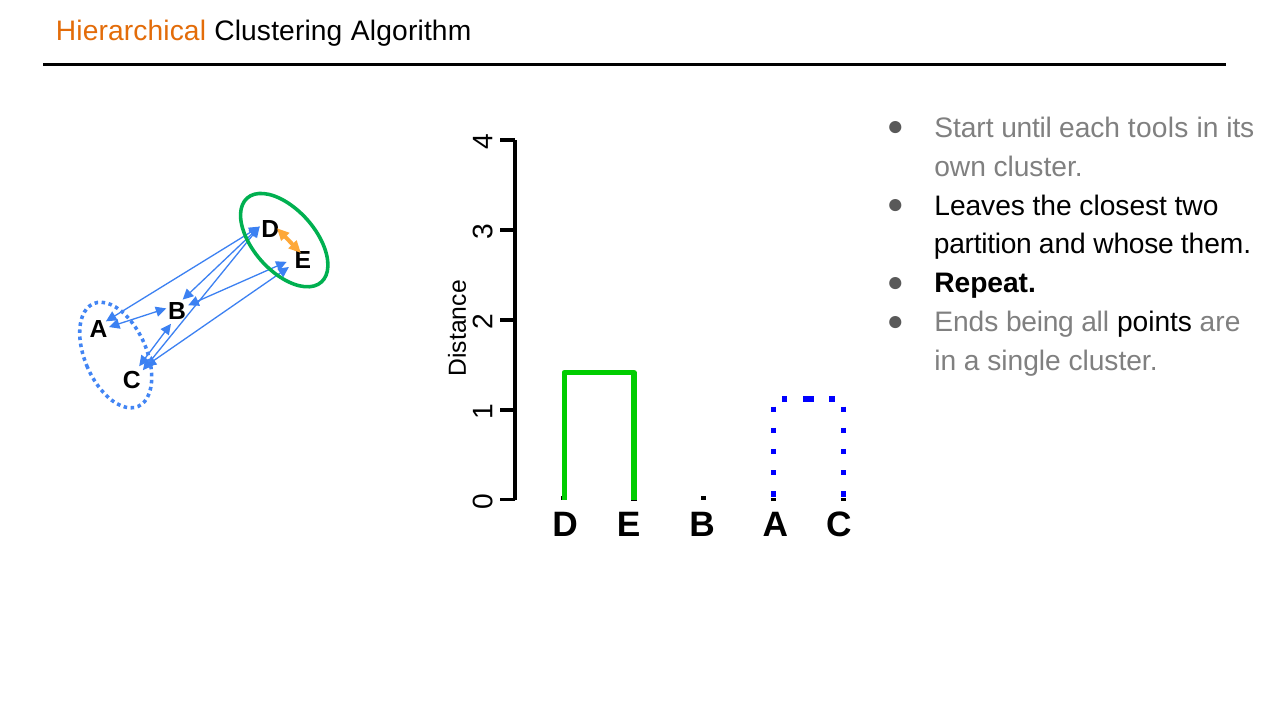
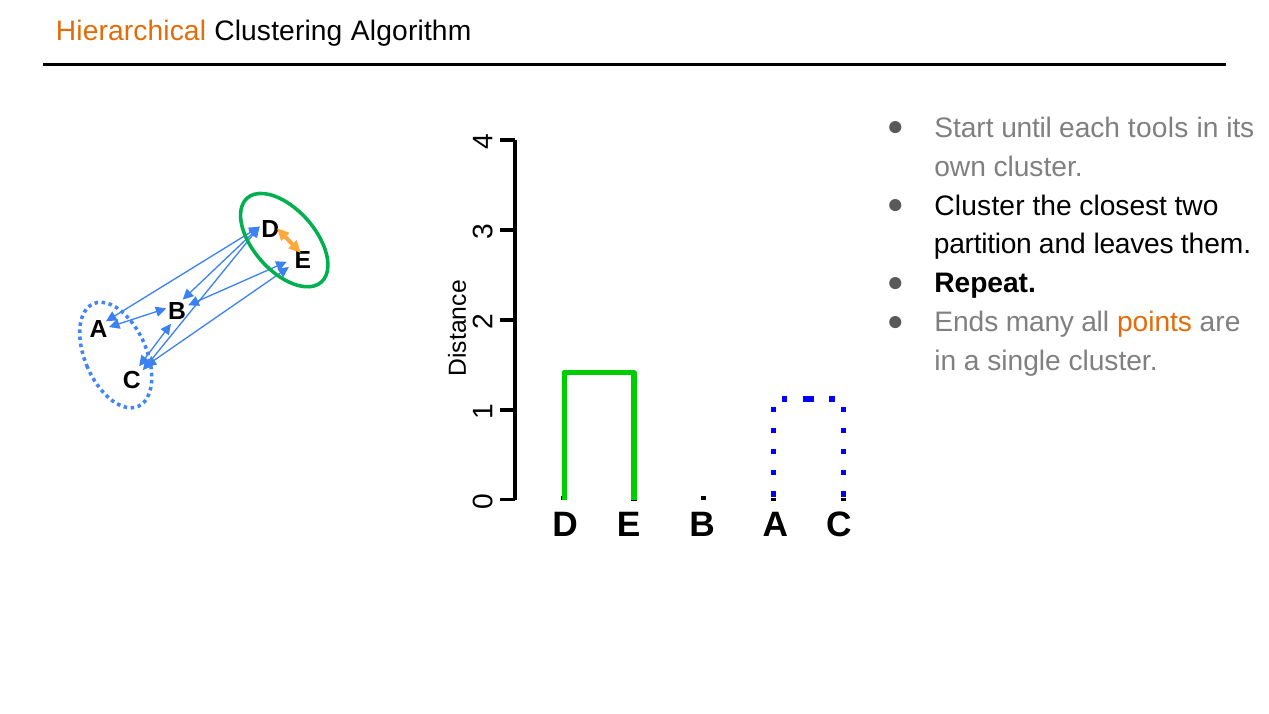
Leaves: Leaves -> Cluster (980, 206)
whose: whose -> leaves (1134, 245)
being: being -> many (1040, 322)
points colour: black -> orange (1155, 322)
